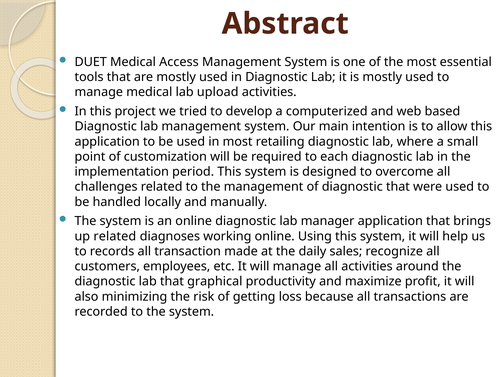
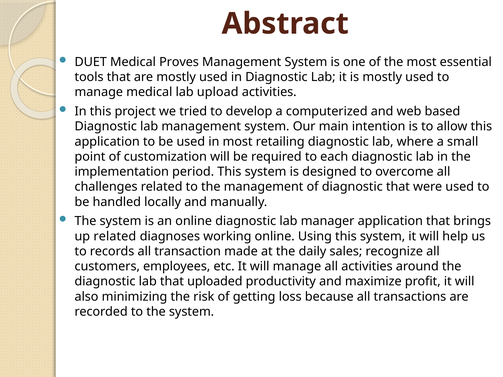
Access: Access -> Proves (179, 62)
graphical: graphical -> uploaded (215, 282)
